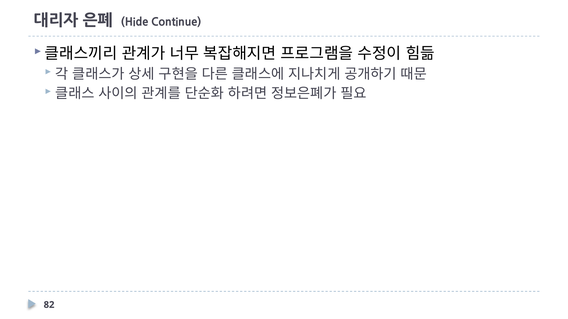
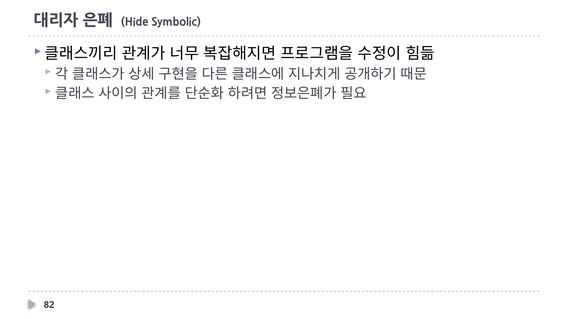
Continue: Continue -> Symbolic (176, 22)
